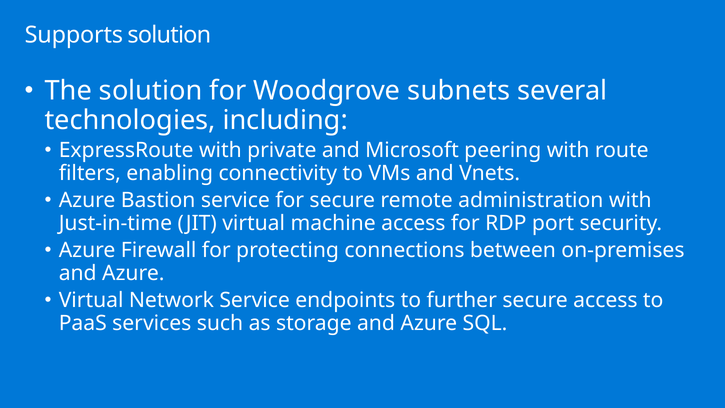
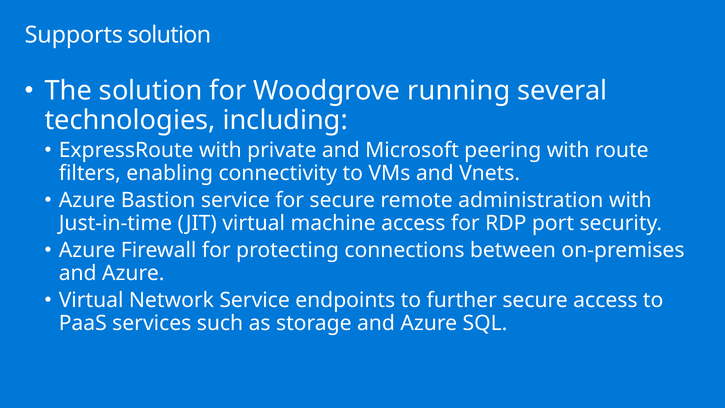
subnets: subnets -> running (459, 91)
